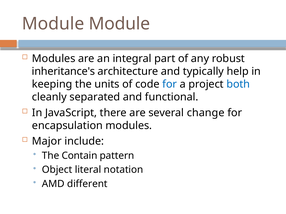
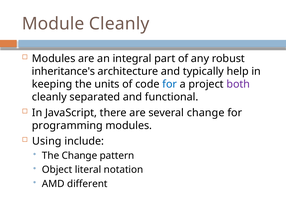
Module Module: Module -> Cleanly (119, 24)
both colour: blue -> purple (238, 84)
encapsulation: encapsulation -> programming (67, 126)
Major: Major -> Using (47, 141)
The Contain: Contain -> Change (79, 156)
